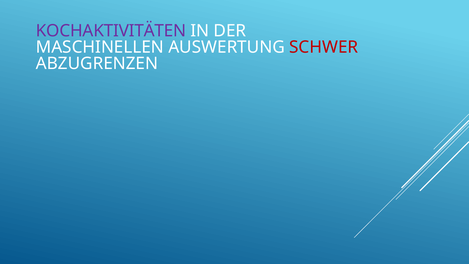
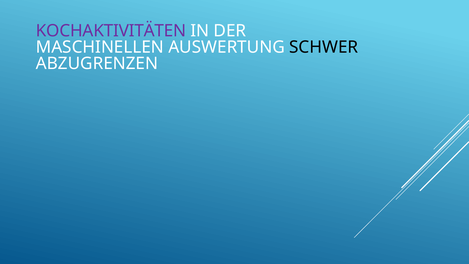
SCHWER colour: red -> black (324, 47)
